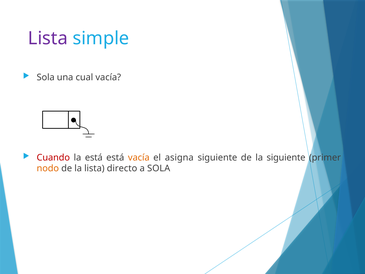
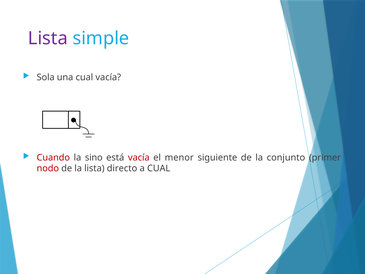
la está: está -> sino (94, 157)
vacía colour: orange -> red (139, 157)
asigna: asigna -> menor (179, 157)
la siguiente: siguiente -> conjunto (286, 157)
nodo colour: orange -> red (48, 168)
a SOLA: SOLA -> CUAL (159, 168)
